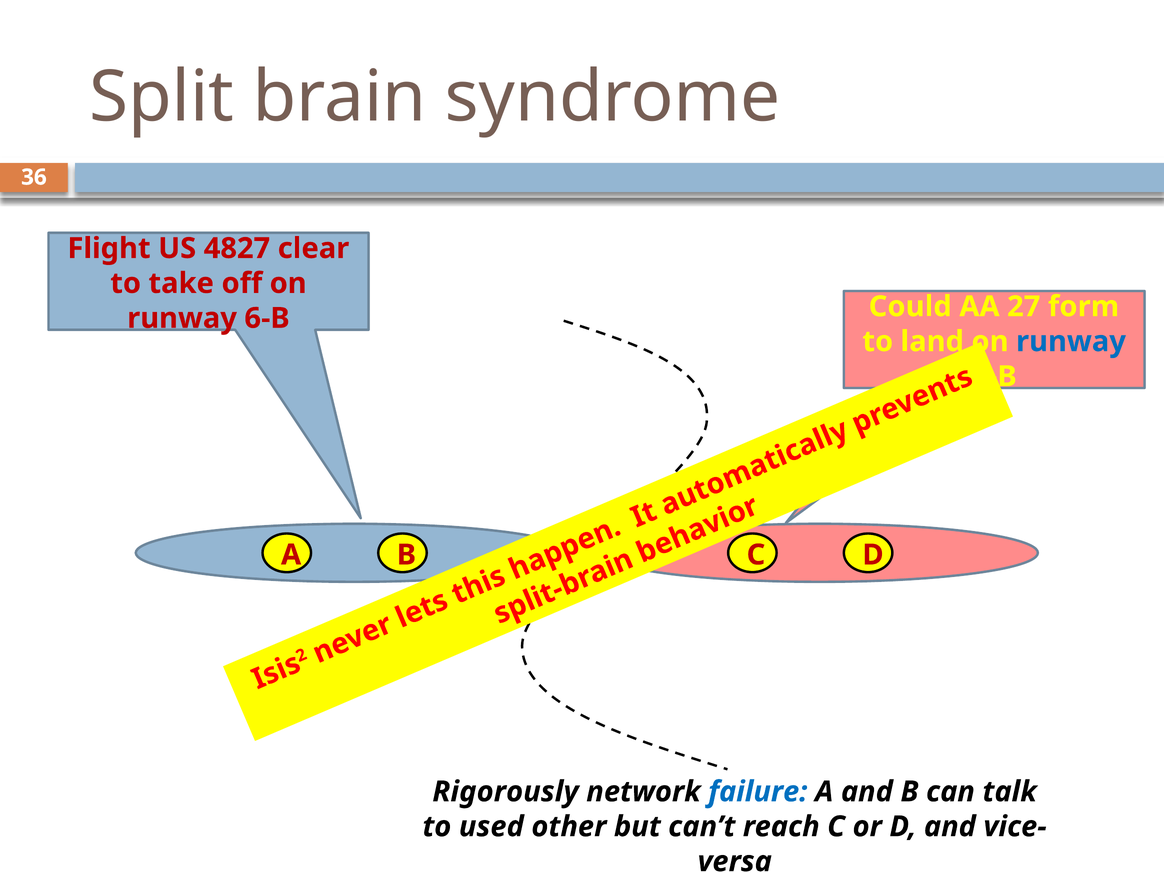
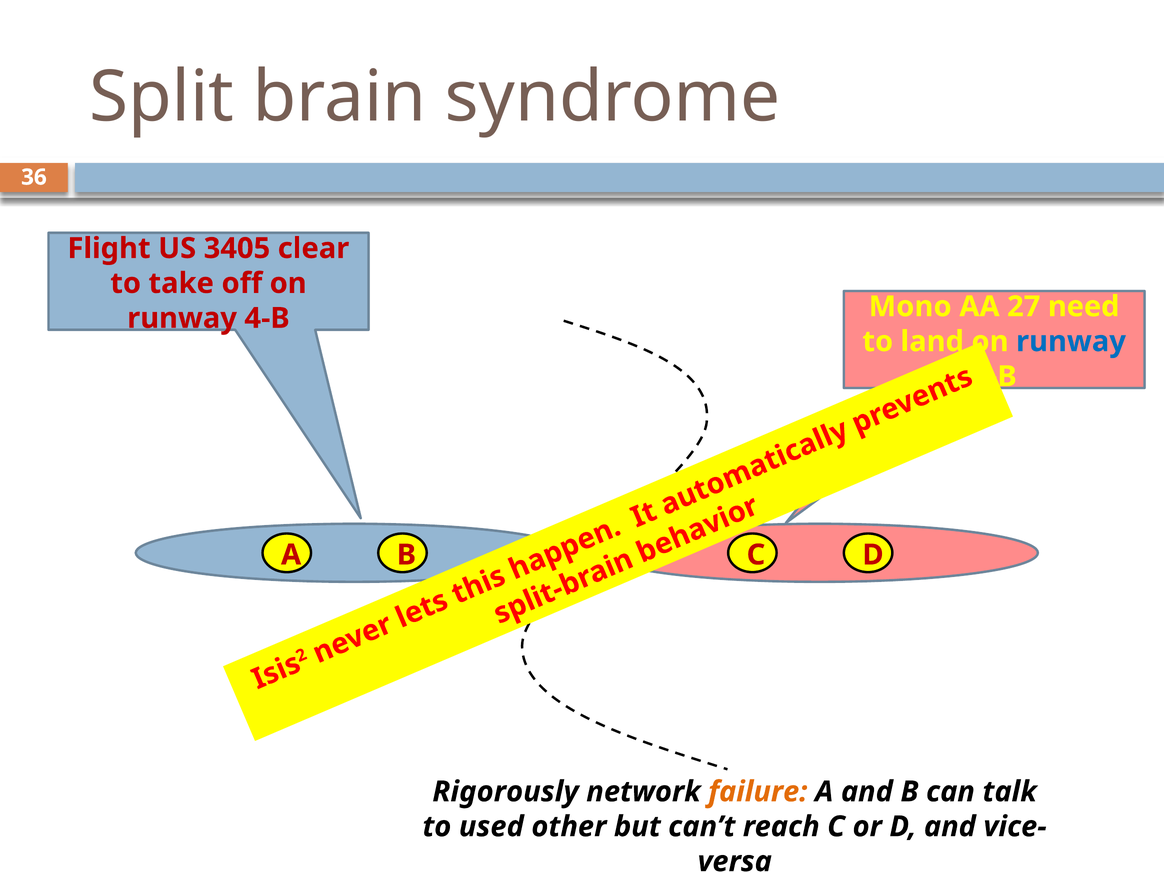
4827: 4827 -> 3405 (237, 248)
Could: Could -> Mono (910, 307)
form: form -> need (1084, 307)
6-B: 6-B -> 4-B (267, 318)
failure colour: blue -> orange (758, 792)
